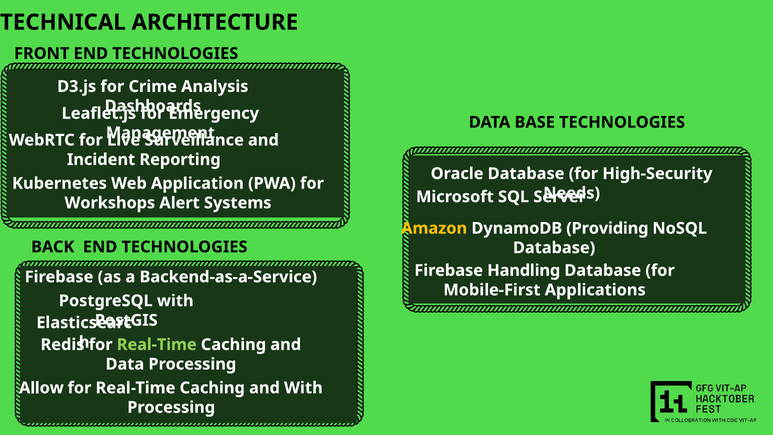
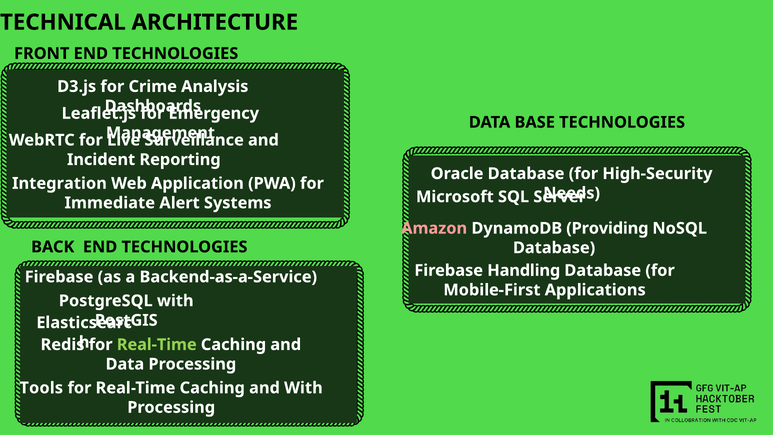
Kubernetes: Kubernetes -> Integration (59, 183)
Workshops: Workshops -> Immediate (110, 203)
Amazon colour: yellow -> pink (434, 228)
Allow: Allow -> Tools (41, 388)
